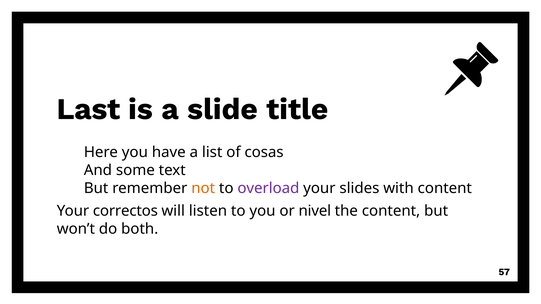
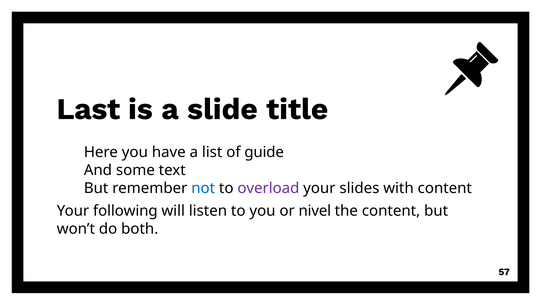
cosas: cosas -> guide (264, 152)
not colour: orange -> blue (203, 188)
correctos: correctos -> following (125, 211)
